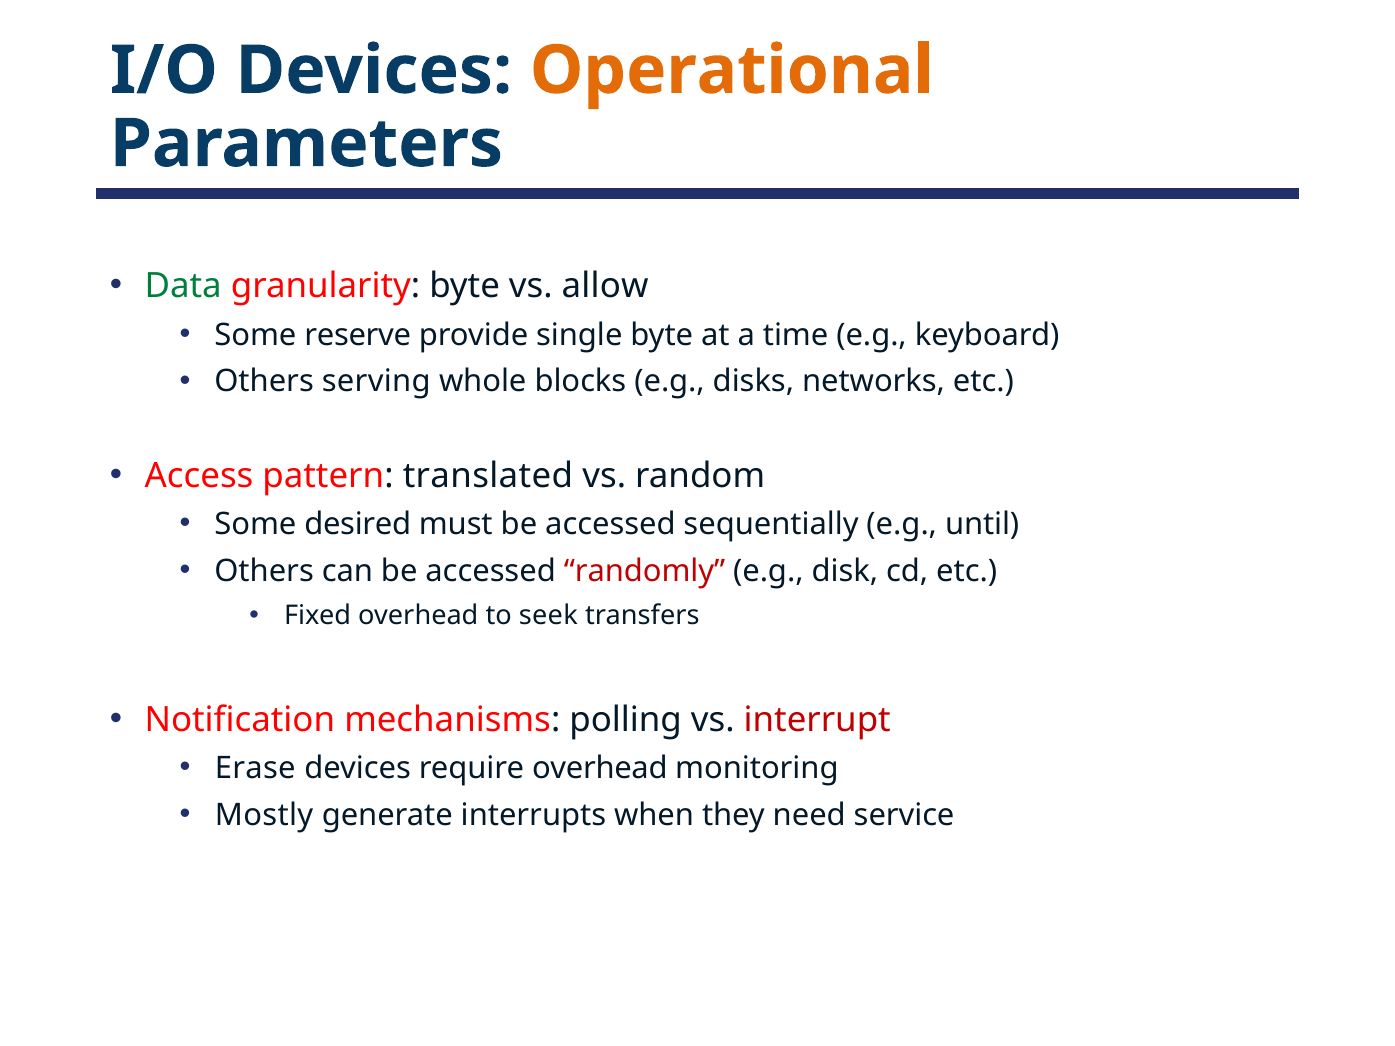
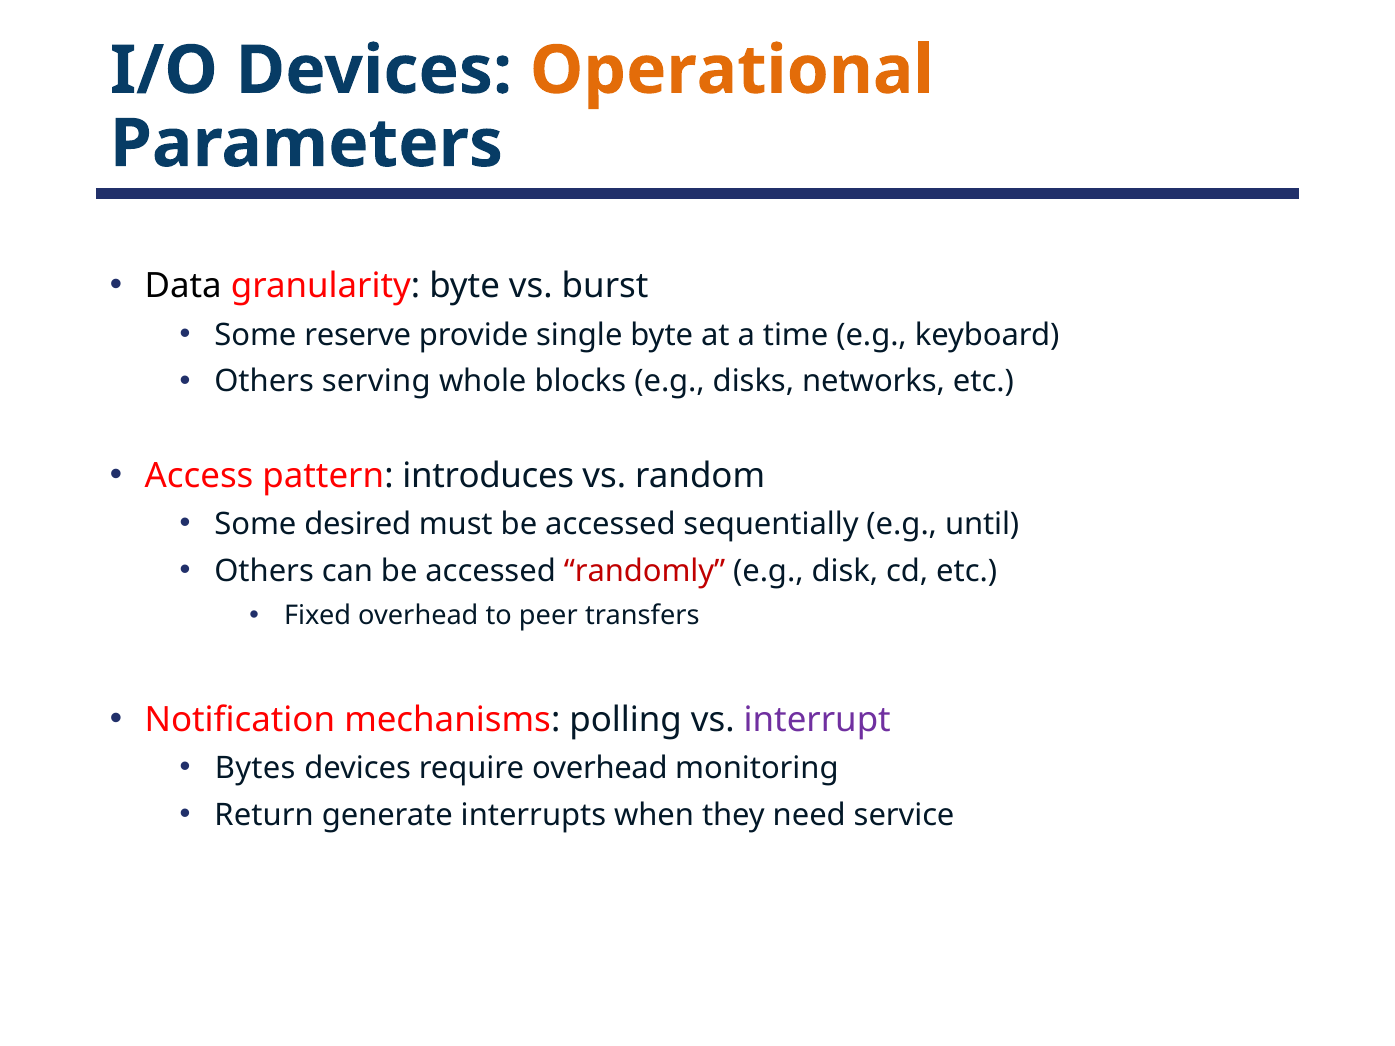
Data colour: green -> black (183, 286)
allow: allow -> burst (605, 286)
translated: translated -> introduces (488, 476)
seek: seek -> peer (548, 616)
interrupt colour: red -> purple (817, 720)
Erase: Erase -> Bytes (255, 769)
Mostly: Mostly -> Return (264, 816)
